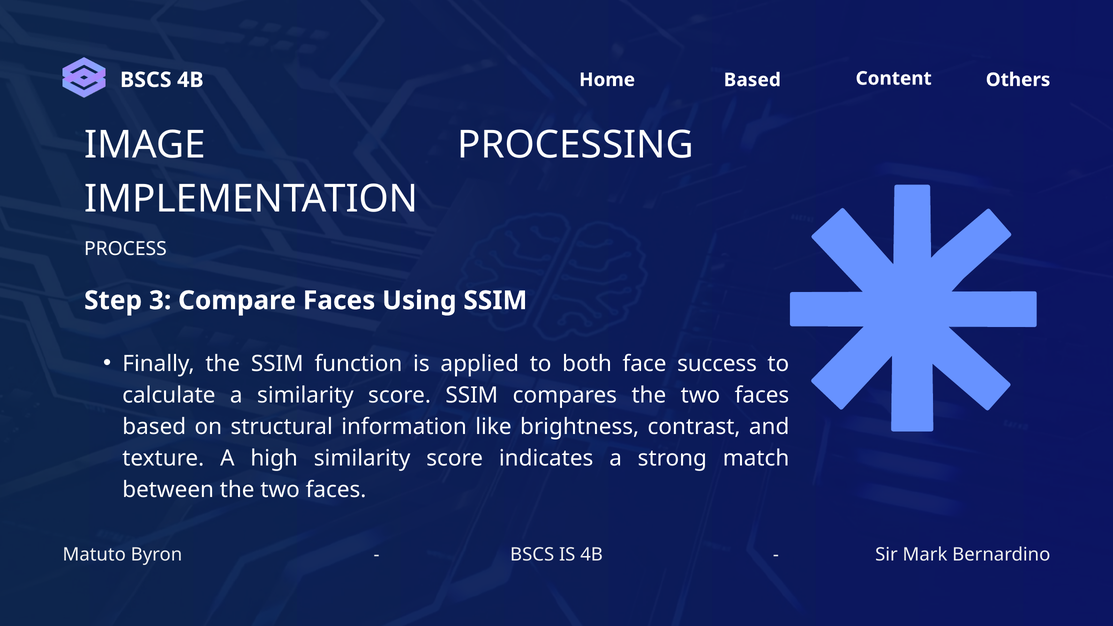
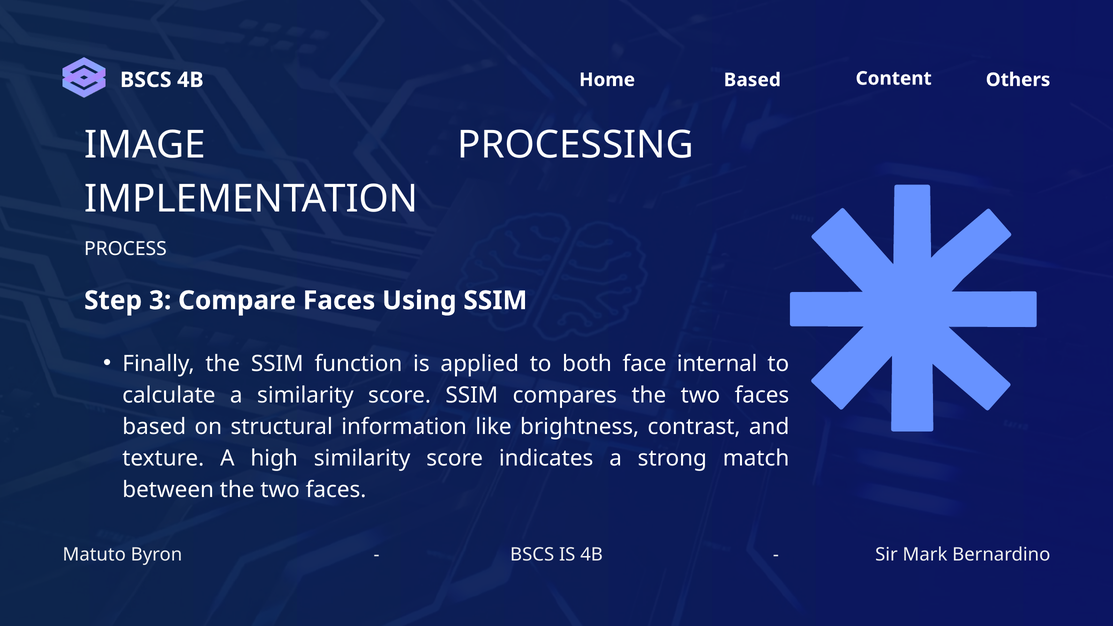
success: success -> internal (717, 364)
